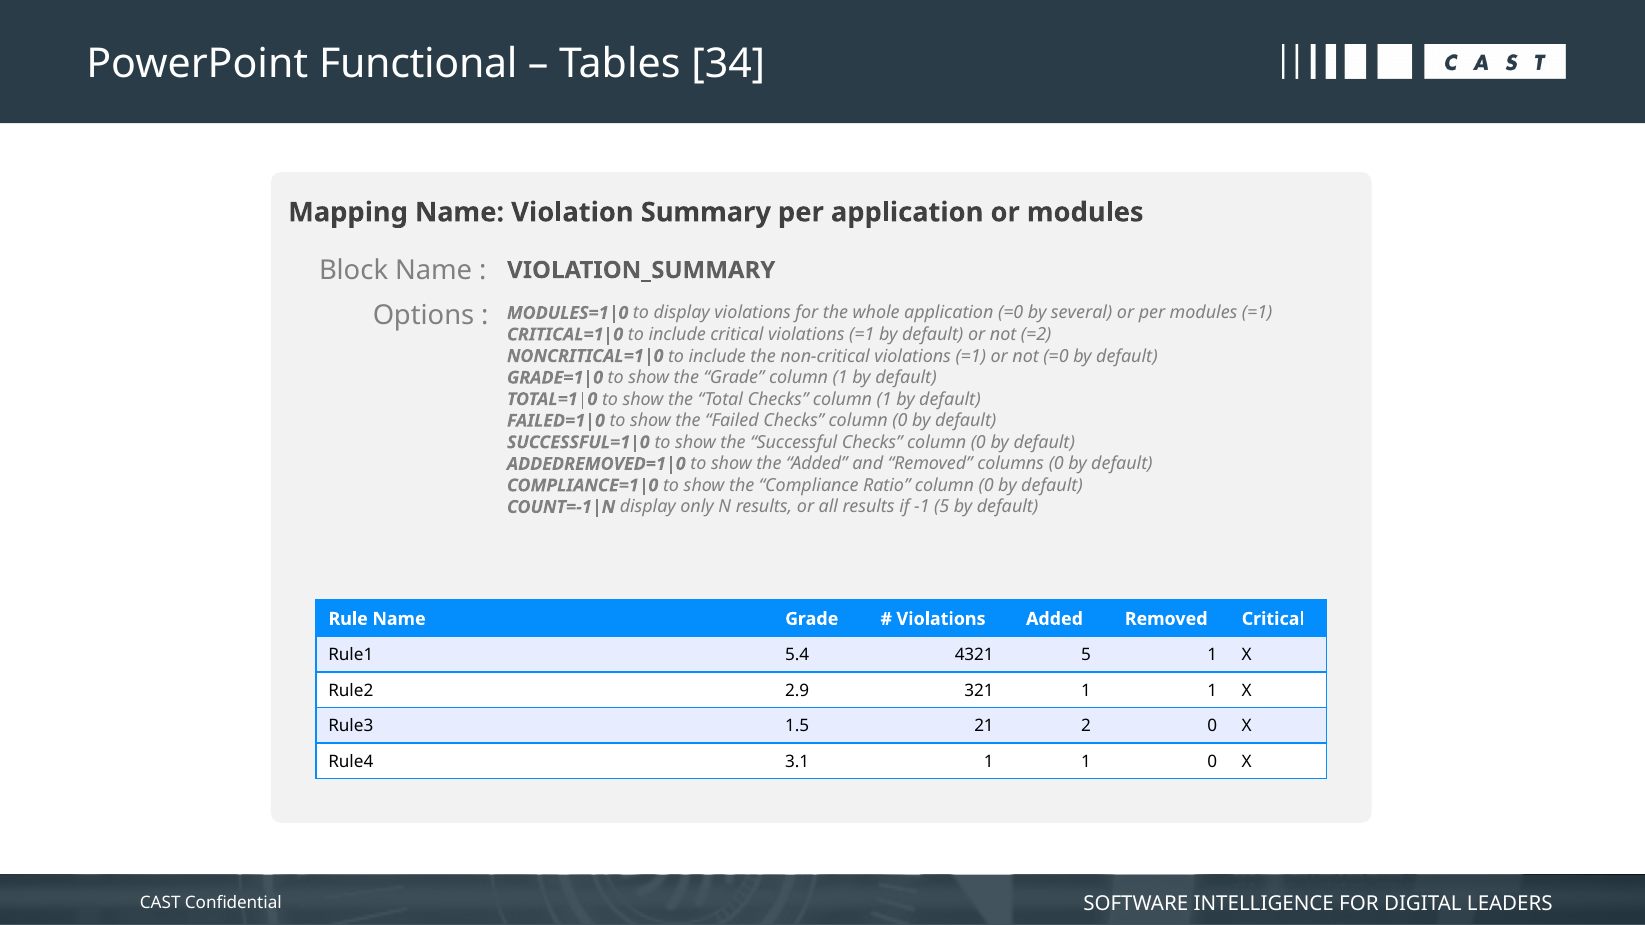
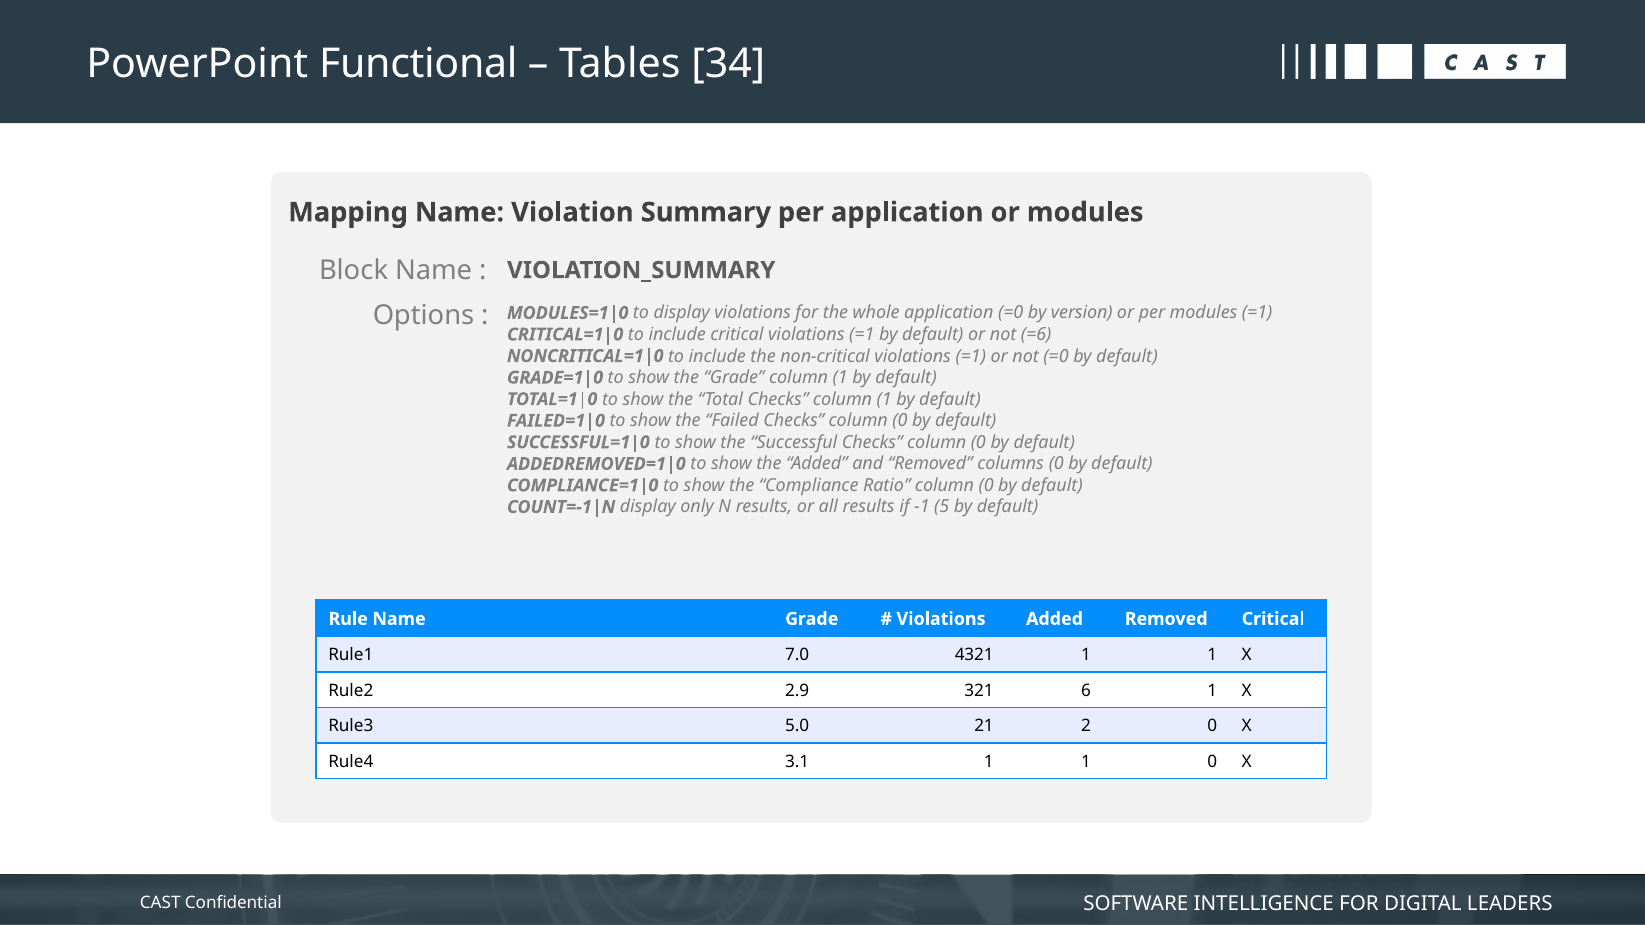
several: several -> version (1082, 313)
=2: =2 -> =6 (1036, 335)
5.4: 5.4 -> 7.0 (797, 655)
4321 5: 5 -> 1 (1086, 655)
321 1: 1 -> 6 (1086, 691)
1.5: 1.5 -> 5.0 (797, 727)
